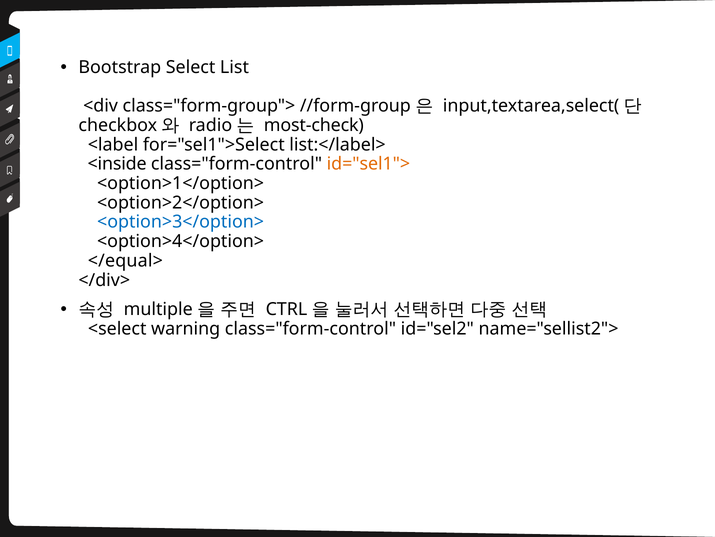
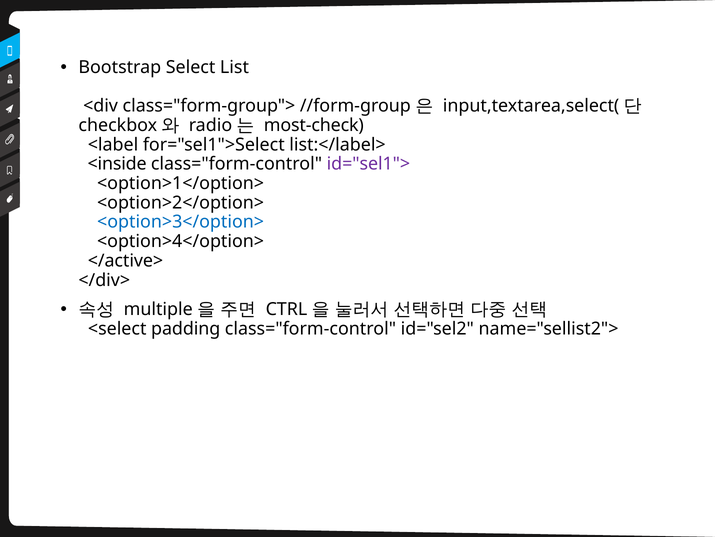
id="sel1"> colour: orange -> purple (368, 164)
</equal>: </equal> -> </active> (125, 260)
warning: warning -> padding (186, 328)
